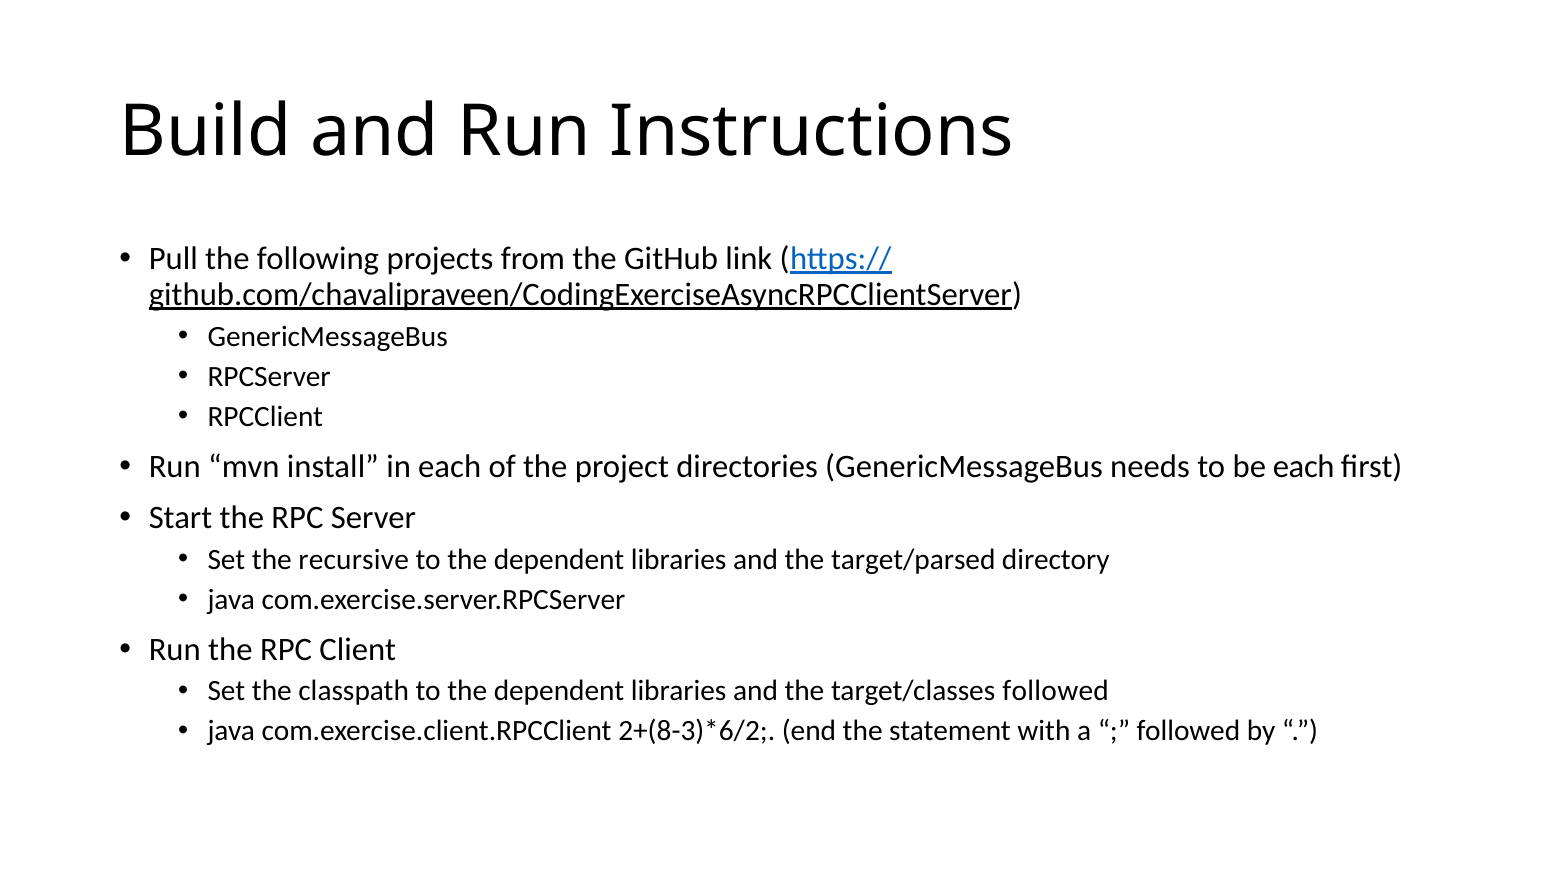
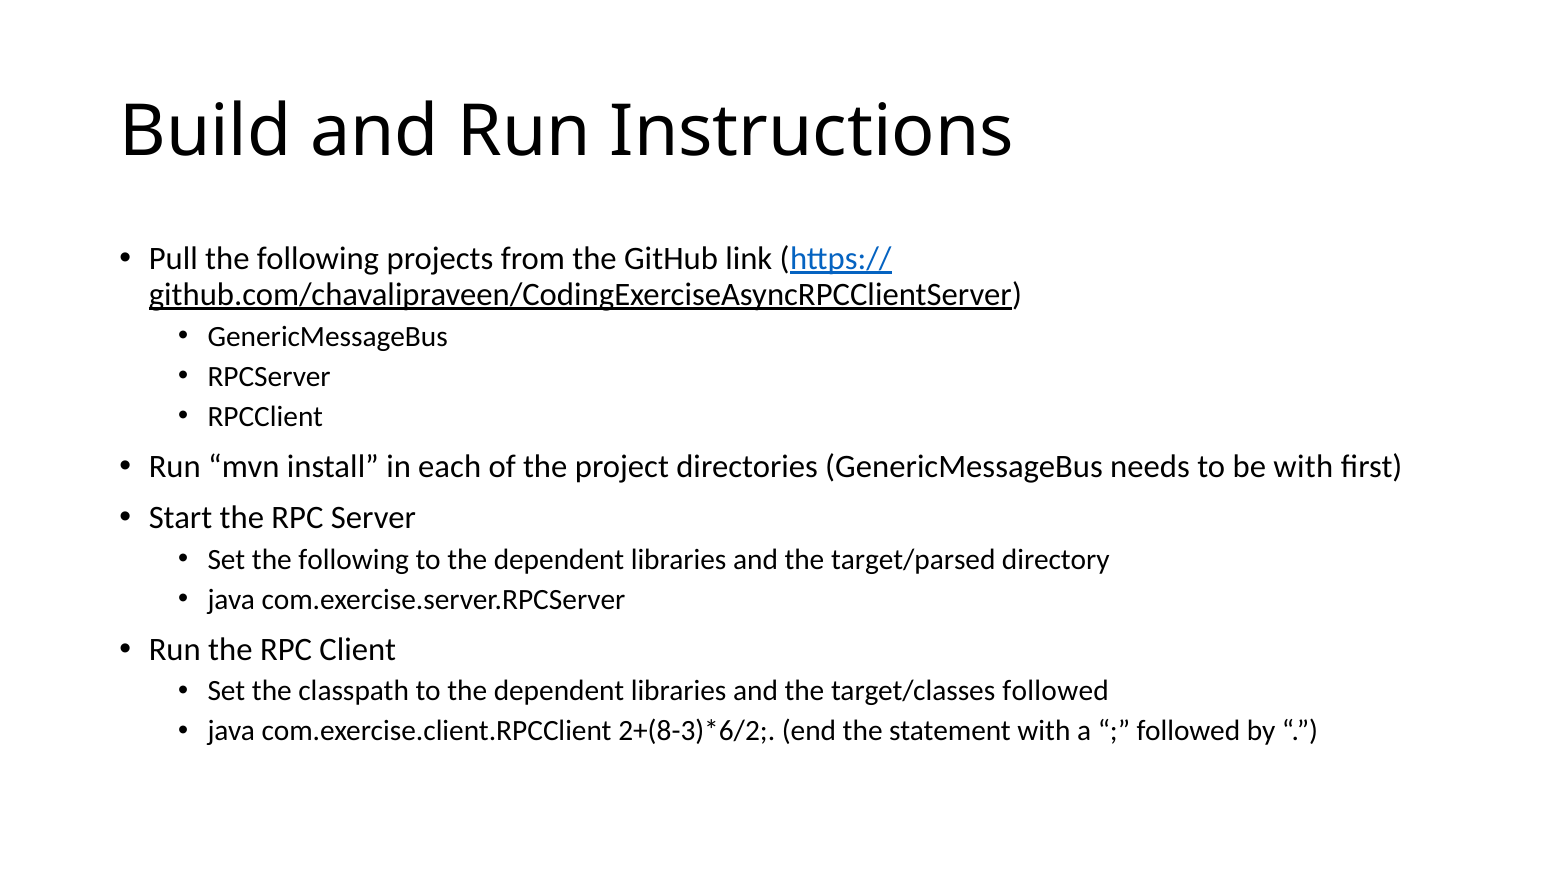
be each: each -> with (1303, 466)
Set the recursive: recursive -> following (354, 559)
